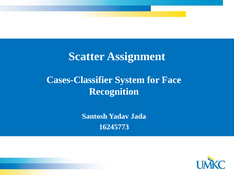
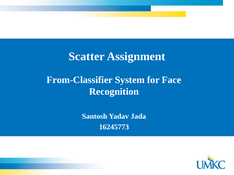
Cases-Classifier: Cases-Classifier -> From-Classifier (80, 80)
